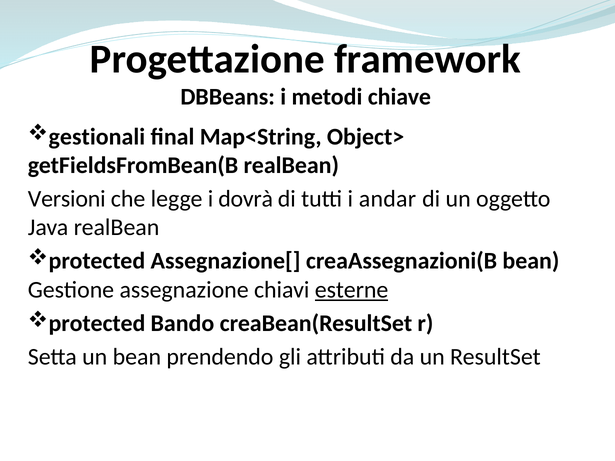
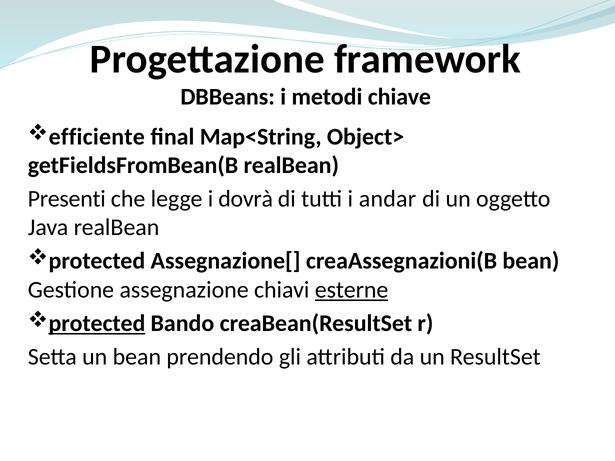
gestionali: gestionali -> efficiente (97, 137)
Versioni: Versioni -> Presenti (67, 199)
protected underline: none -> present (97, 323)
